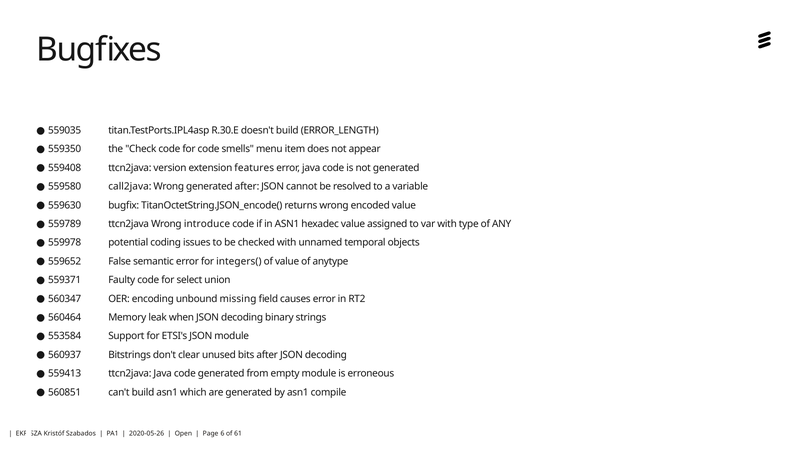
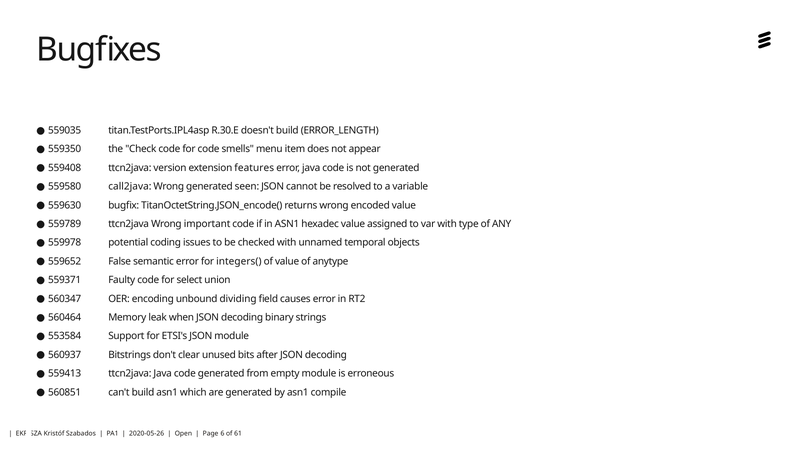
generated after: after -> seen (247, 187)
introduce: introduce -> important (207, 224)
missing: missing -> dividing (238, 299)
